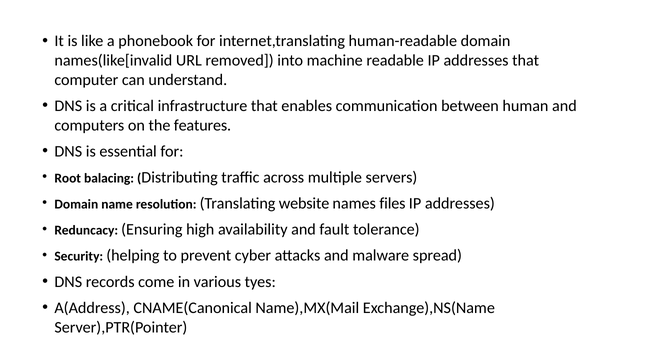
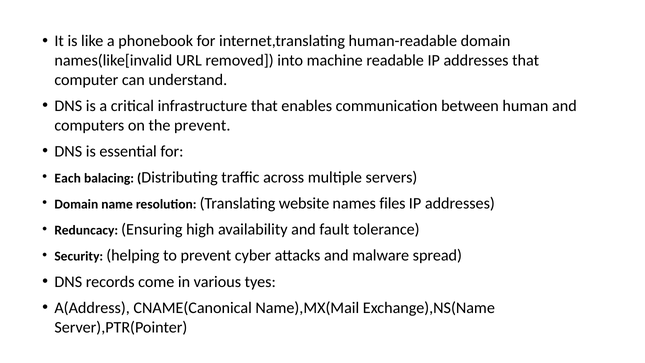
the features: features -> prevent (202, 125)
Root: Root -> Each (68, 178)
